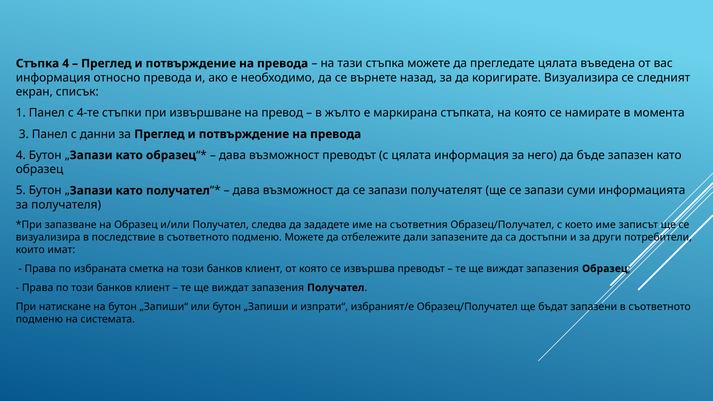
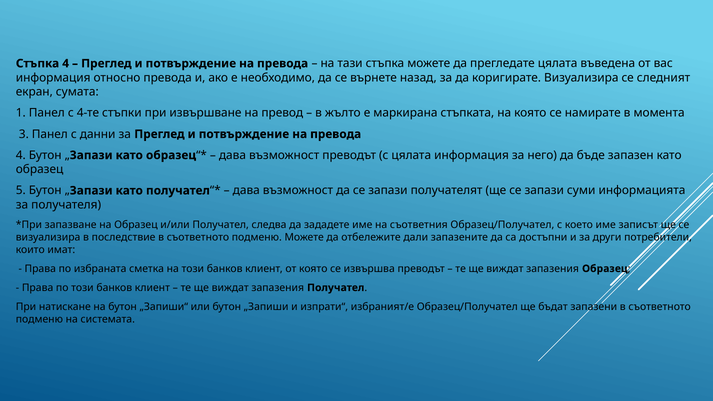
списък: списък -> сумата (77, 92)
